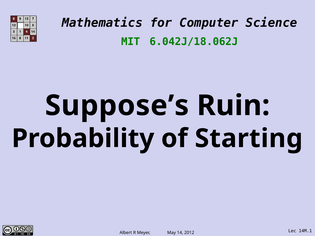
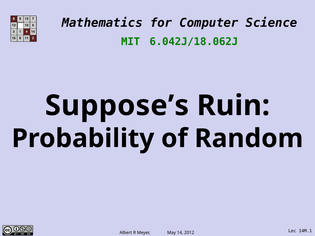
Starting: Starting -> Random (249, 139)
